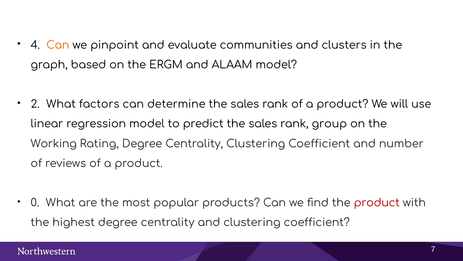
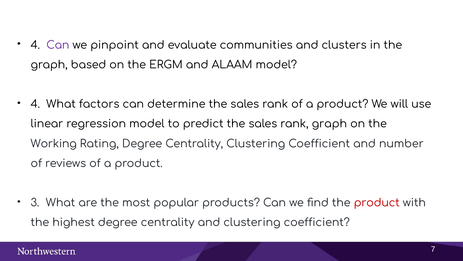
Can colour: orange -> purple (58, 45)
2: 2 -> 4 (35, 104)
rank group: group -> graph (329, 124)
0: 0 -> 3 (35, 202)
